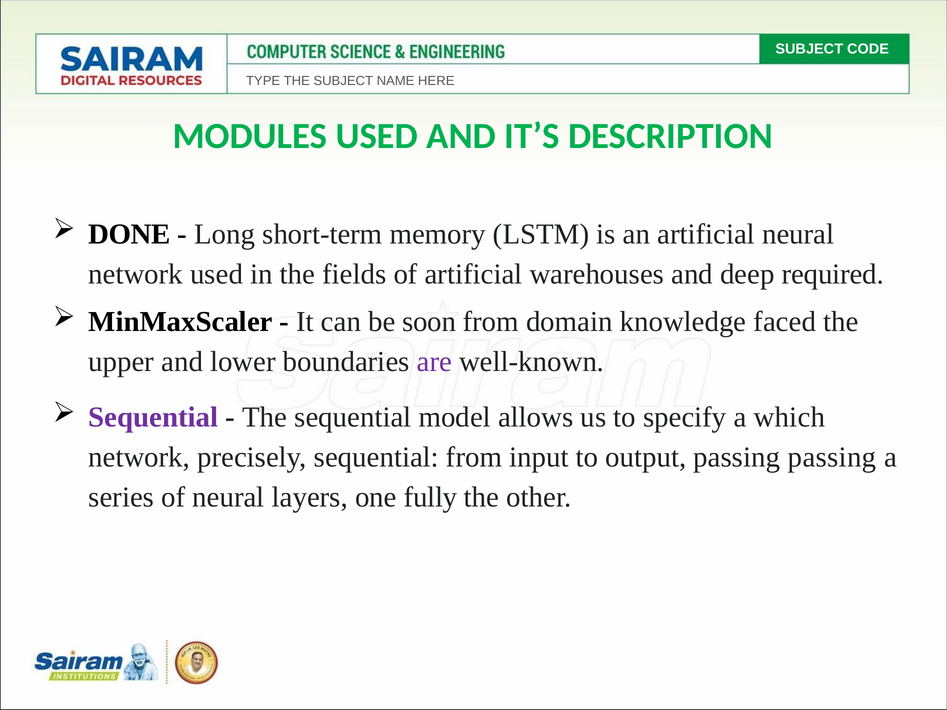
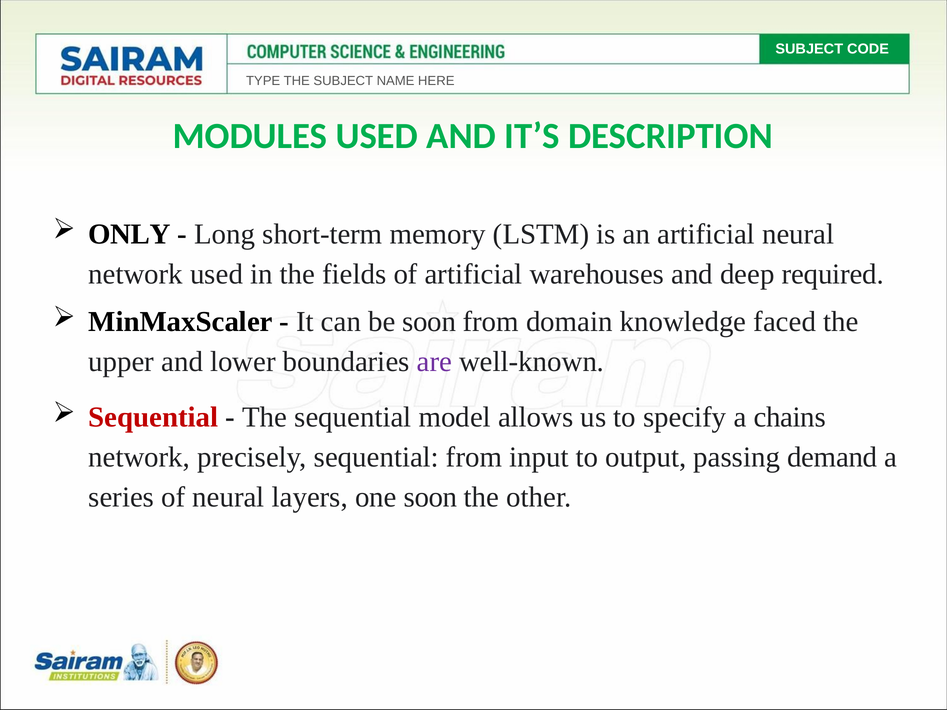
DONE: DONE -> ONLY (129, 234)
Sequential colour: purple -> red (153, 417)
which: which -> chains (790, 417)
passing passing: passing -> demand (832, 457)
one fully: fully -> soon (431, 497)
